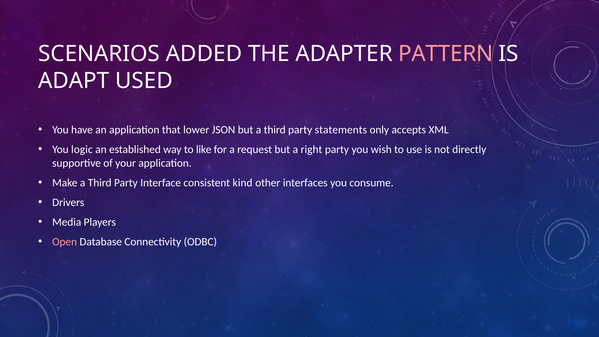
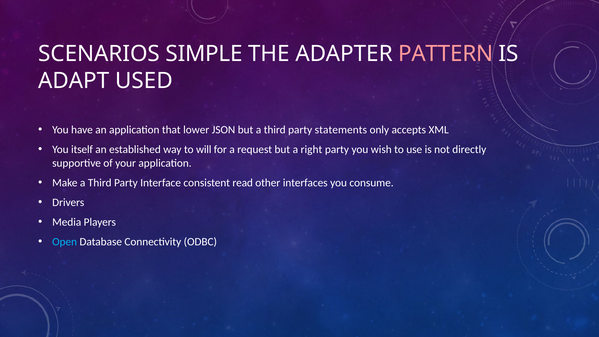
ADDED: ADDED -> SIMPLE (204, 54)
logic: logic -> itself (82, 149)
like: like -> will (204, 149)
kind: kind -> read (243, 183)
Open colour: pink -> light blue (65, 242)
